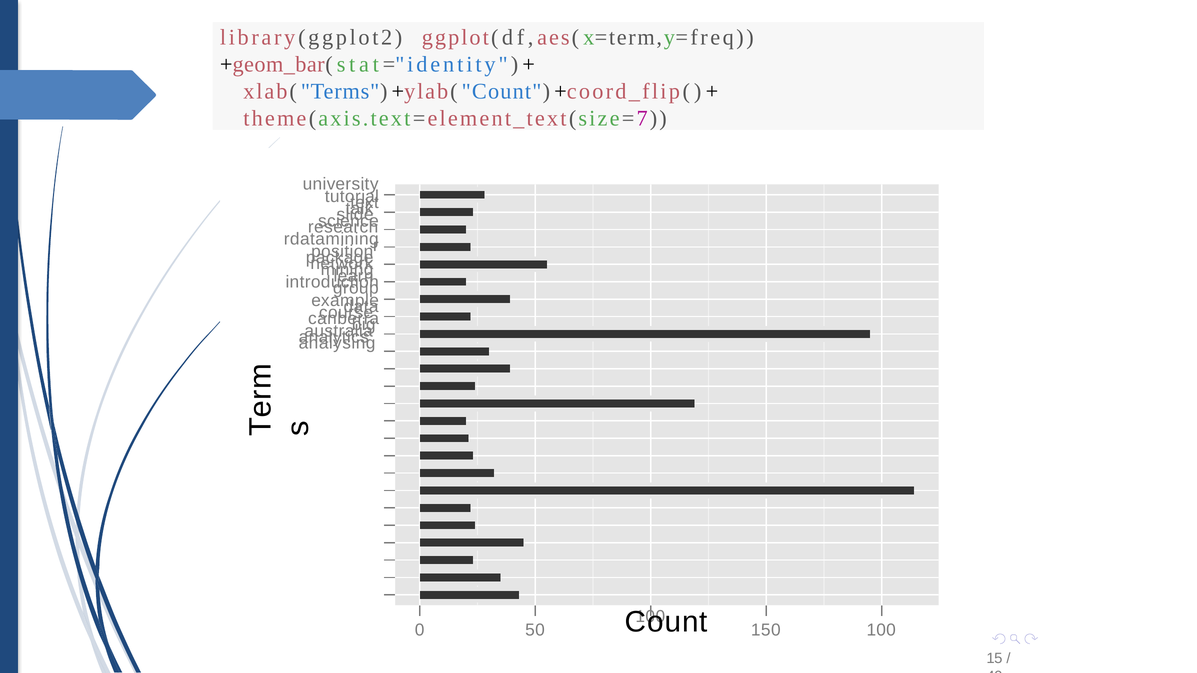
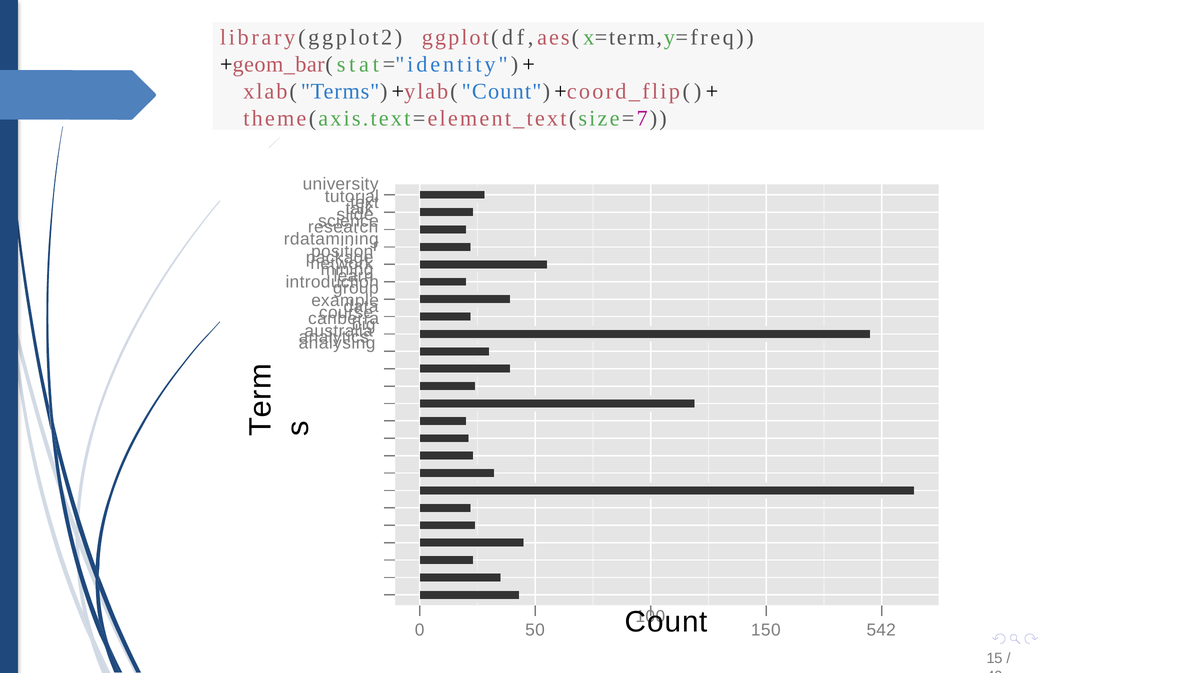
150 100: 100 -> 542 (881, 630)
